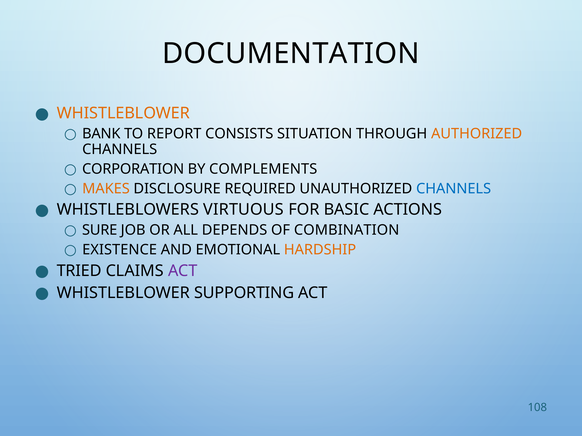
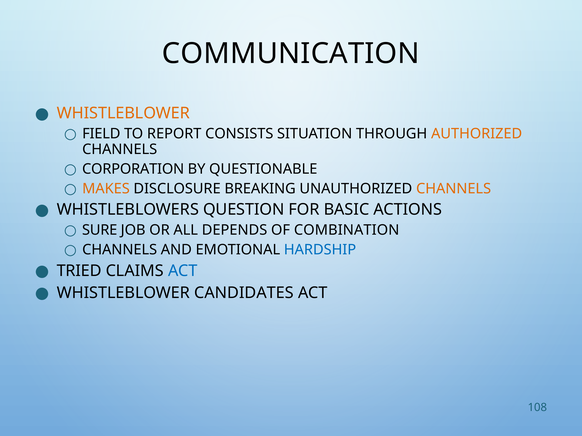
DOCUMENTATION: DOCUMENTATION -> COMMUNICATION (291, 54)
BANK: BANK -> FIELD (101, 134)
COMPLEMENTS: COMPLEMENTS -> QUESTIONABLE (263, 169)
REQUIRED: REQUIRED -> BREAKING (260, 189)
CHANNELS colour: blue -> orange (454, 189)
VIRTUOUS: VIRTUOUS -> QUESTION (244, 210)
EXISTENCE: EXISTENCE -> CHANNELS (120, 250)
HARDSHIP colour: orange -> blue (320, 250)
ACT colour: purple -> blue (183, 271)
SUPPORTING: SUPPORTING -> CANDIDATES (244, 293)
